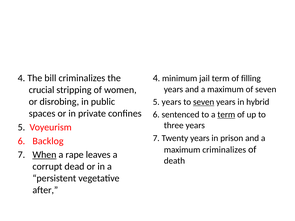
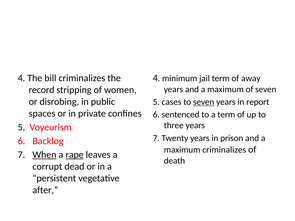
filling: filling -> away (251, 78)
crucial: crucial -> record (42, 90)
5 years: years -> cases (171, 102)
hybrid: hybrid -> report (258, 102)
term underline: present -> none (226, 115)
rape underline: none -> present (75, 155)
